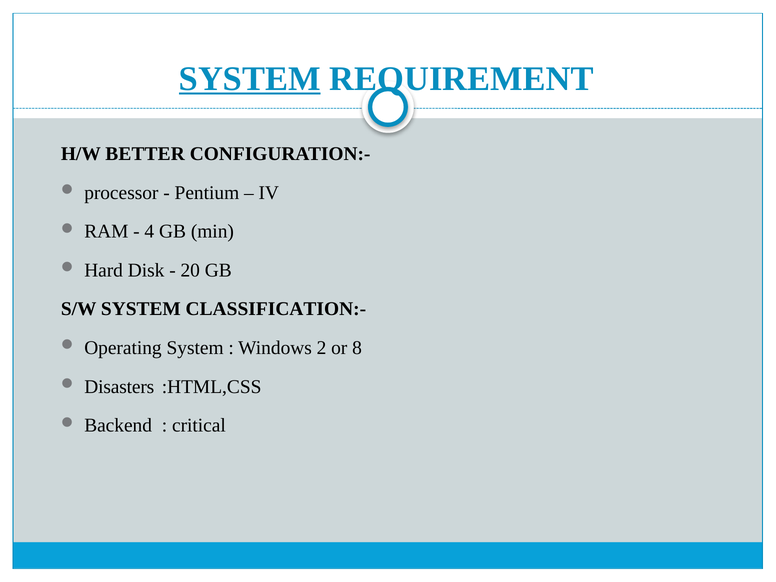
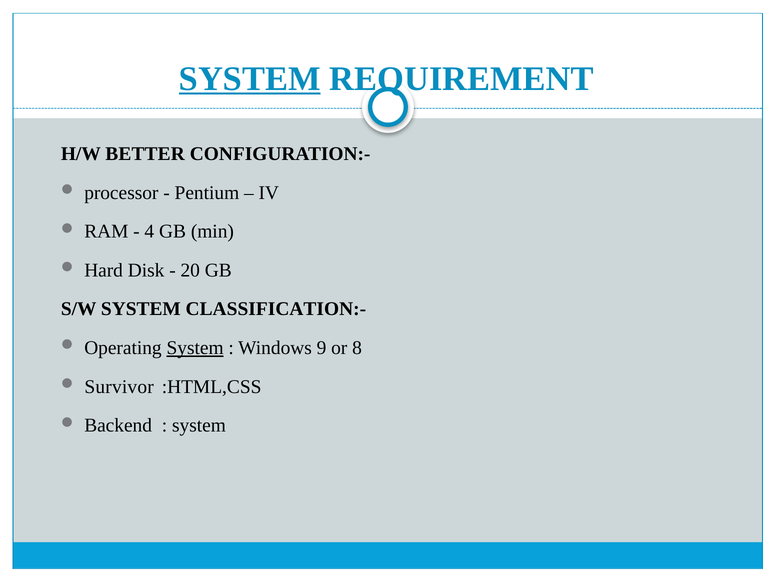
System underline: none -> present (195, 348)
2: 2 -> 9 (322, 348)
Disasters: Disasters -> Survivor (119, 387)
critical: critical -> system (199, 425)
